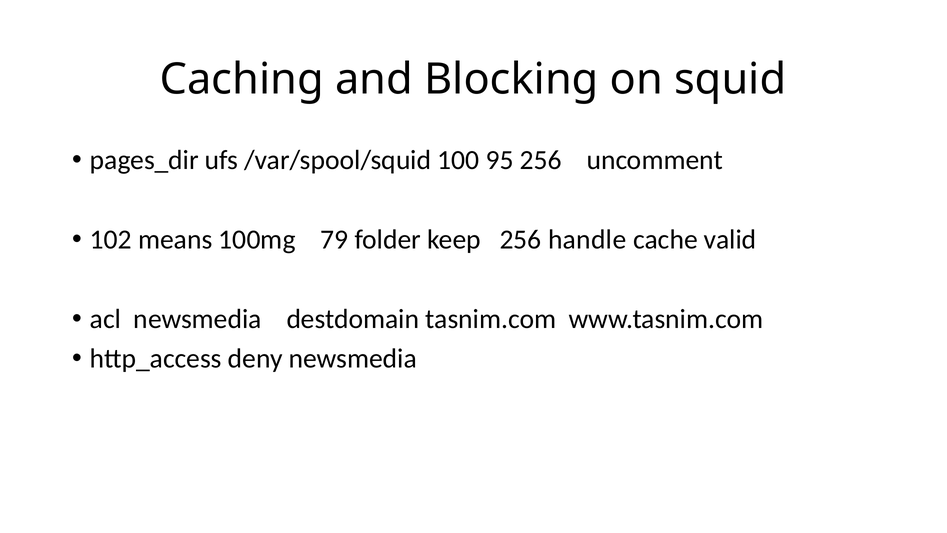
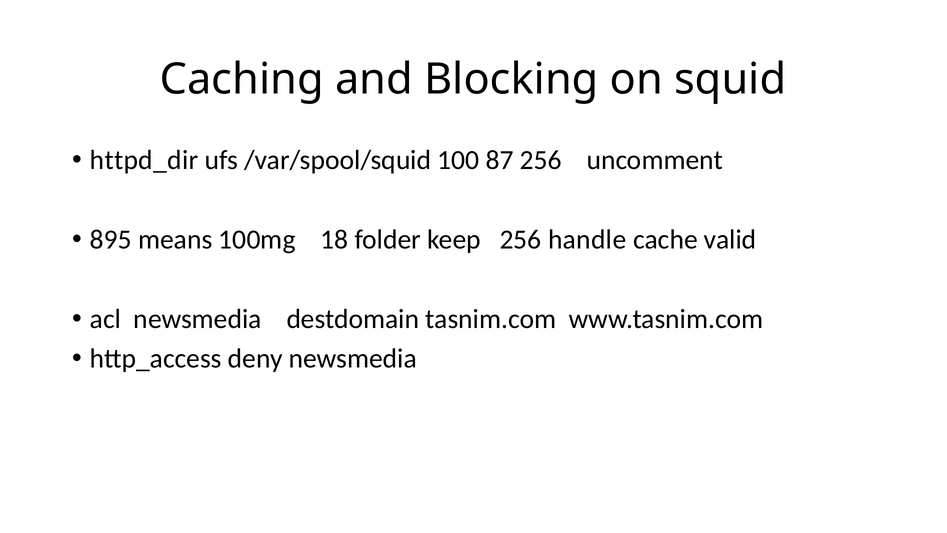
pages_dir: pages_dir -> httpd_dir (144, 160)
95: 95 -> 87 (500, 160)
102: 102 -> 895 (111, 240)
79: 79 -> 18 (334, 240)
